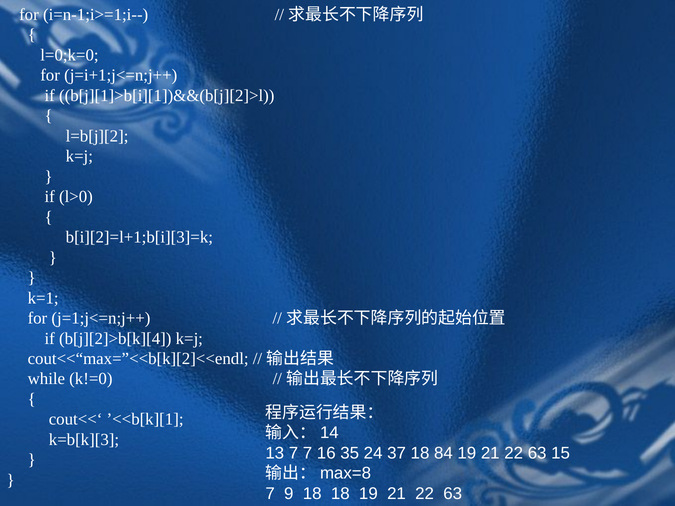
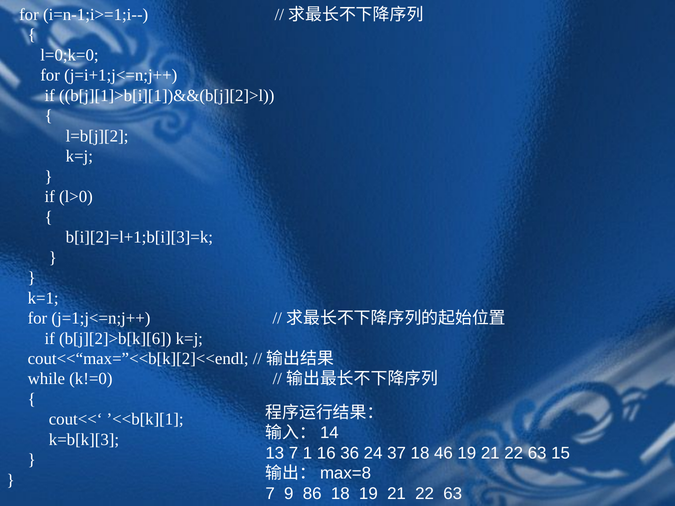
b[j][2]>b[k][4: b[j][2]>b[k][4 -> b[j][2]>b[k][6 (115, 339)
7 7: 7 -> 1 (307, 453)
35: 35 -> 36 (350, 453)
84: 84 -> 46 (443, 453)
9 18: 18 -> 86 (312, 494)
